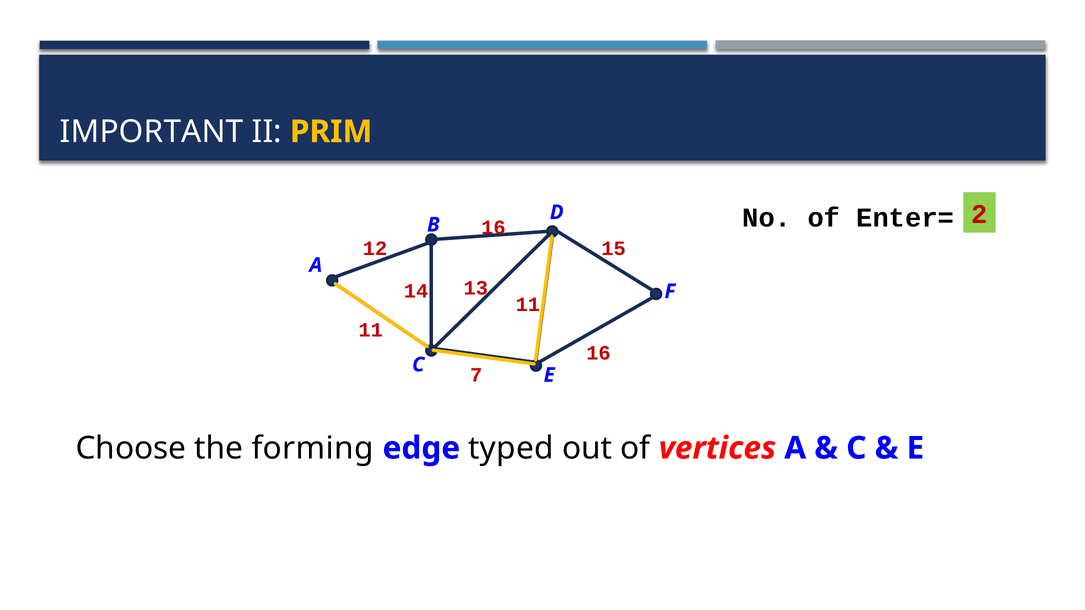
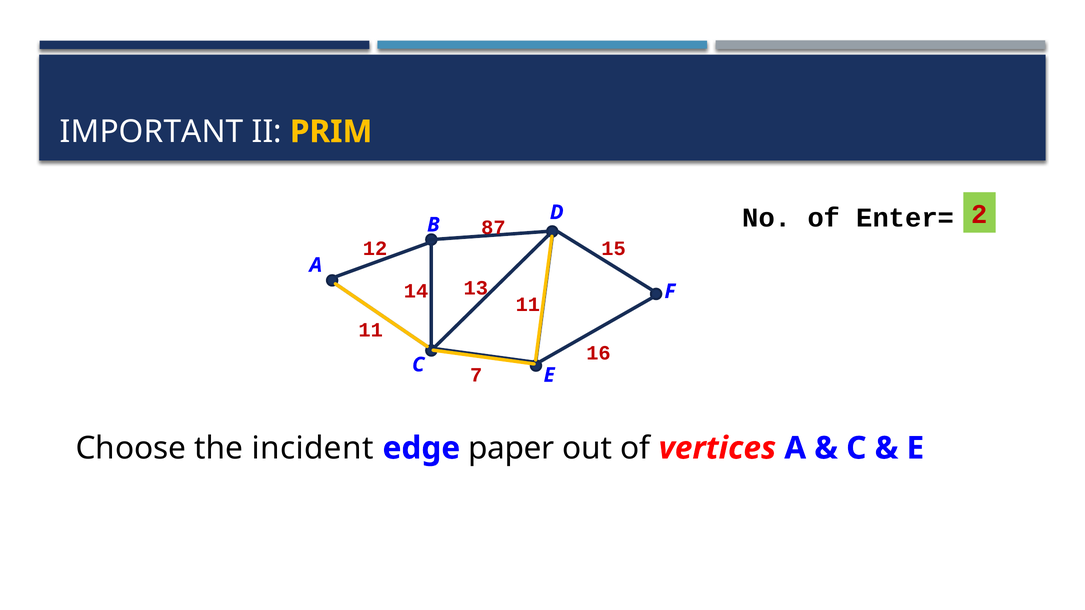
B 16: 16 -> 87 (493, 227)
forming: forming -> incident (313, 448)
typed: typed -> paper (511, 448)
